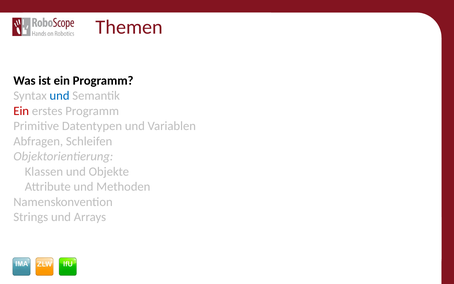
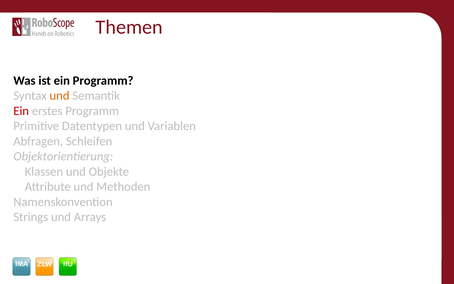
und colour: blue -> orange (60, 96)
